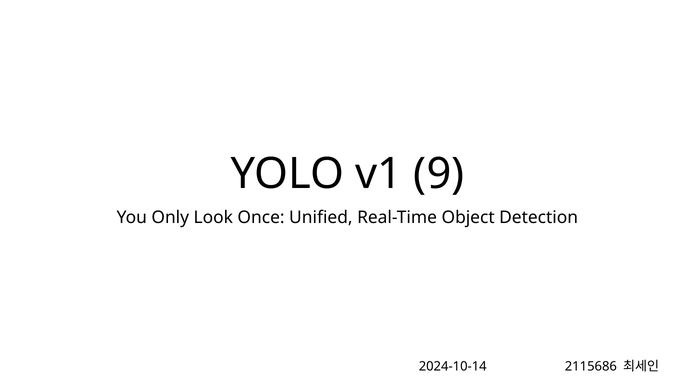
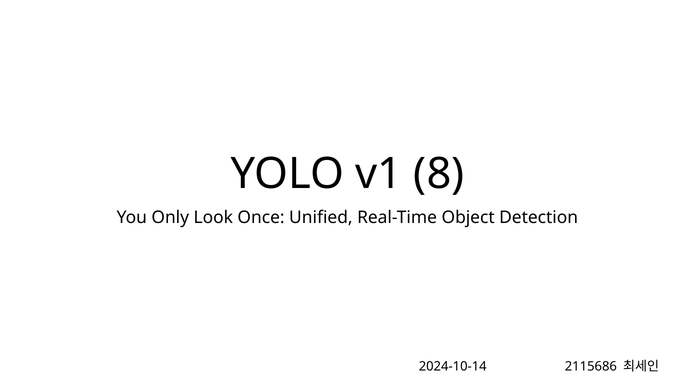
9: 9 -> 8 (439, 174)
